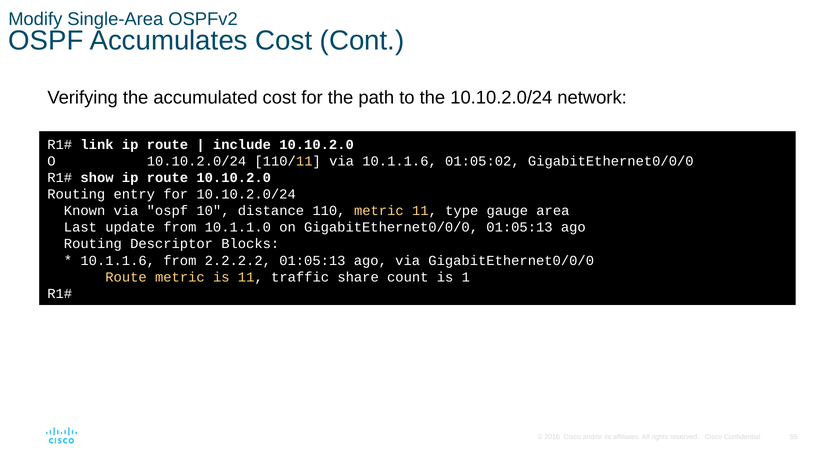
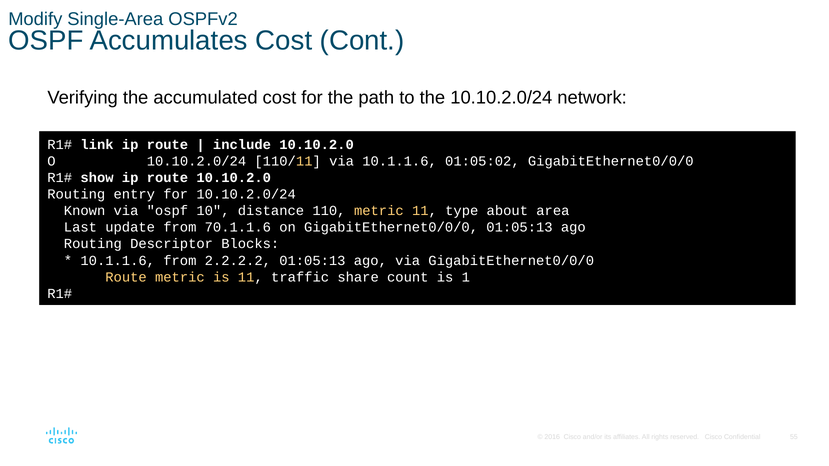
gauge: gauge -> about (507, 211)
10.1.1.0: 10.1.1.0 -> 70.1.1.6 (238, 227)
